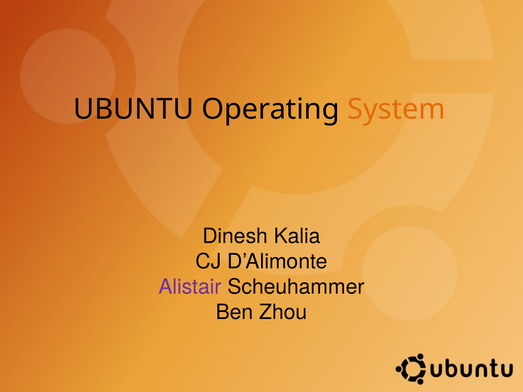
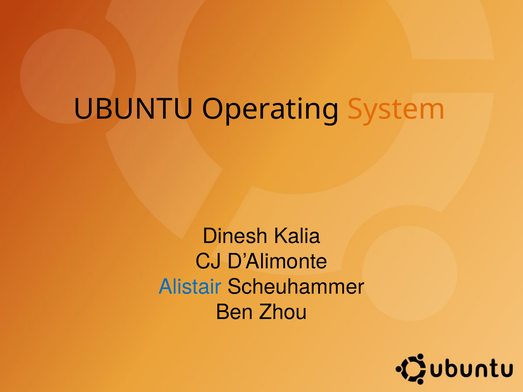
Alistair colour: purple -> blue (190, 287)
